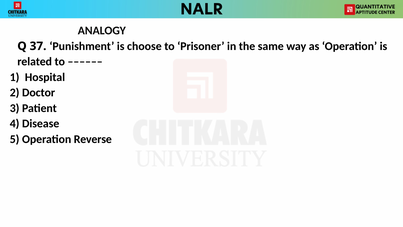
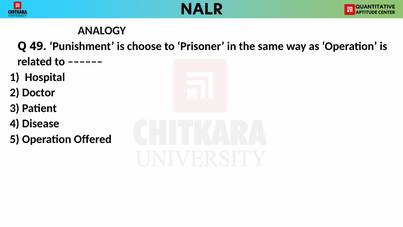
37: 37 -> 49 (38, 46)
Reverse: Reverse -> Offered (93, 139)
